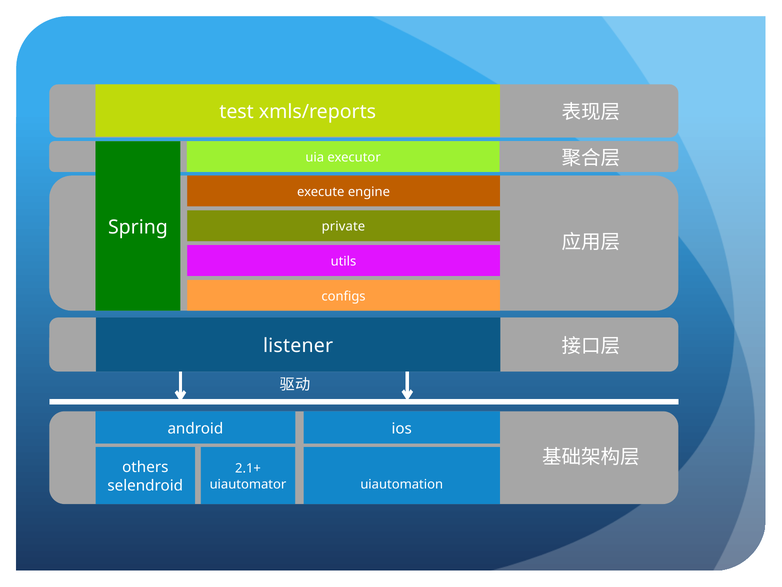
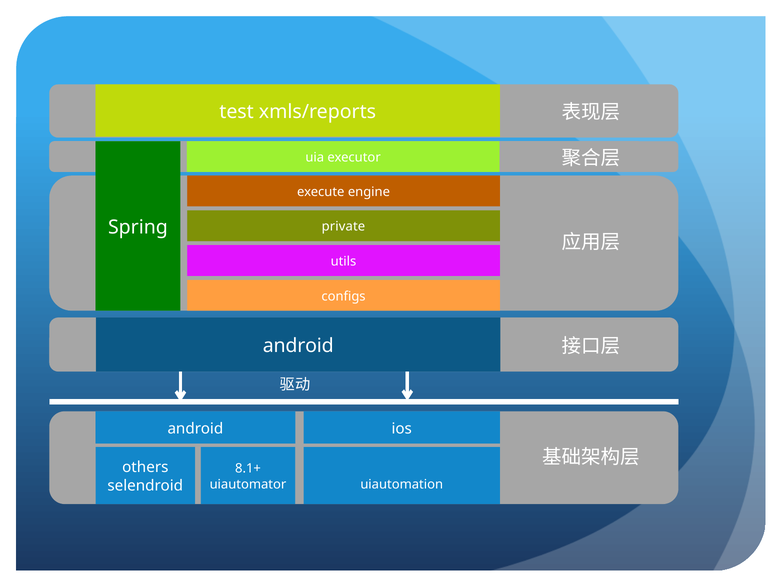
listener: listener -> android (298, 346)
2.1+: 2.1+ -> 8.1+ (248, 468)
